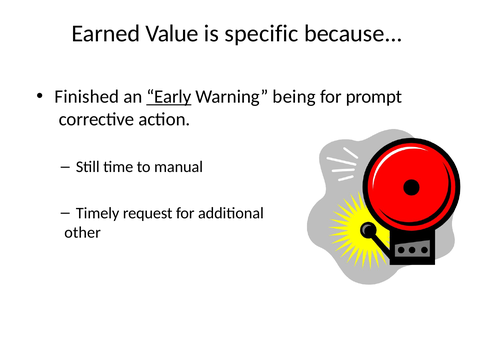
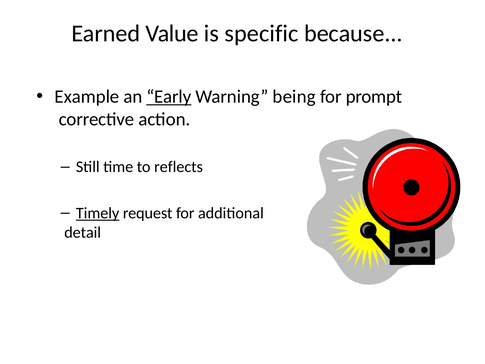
Finished: Finished -> Example (87, 97)
manual: manual -> reflects (179, 167)
Timely underline: none -> present (98, 213)
other: other -> detail (83, 232)
